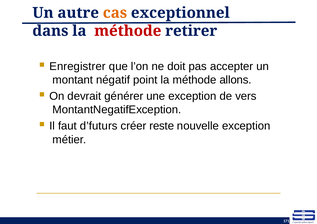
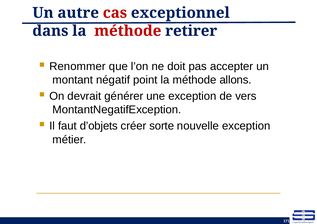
cas colour: orange -> red (115, 13)
Enregistrer: Enregistrer -> Renommer (78, 66)
d’futurs: d’futurs -> d’objets (99, 126)
reste: reste -> sorte (162, 126)
